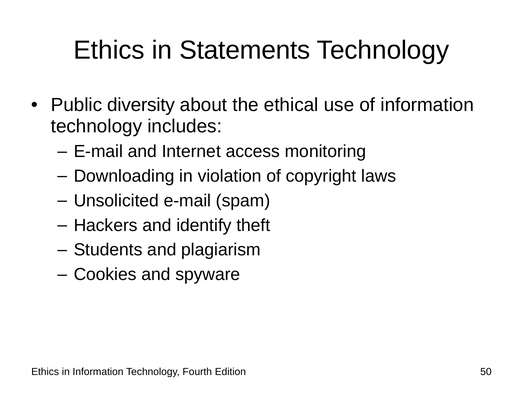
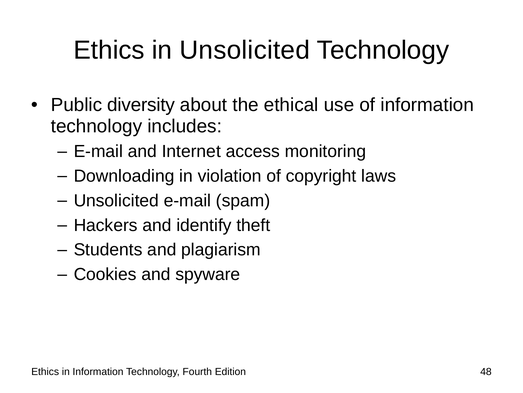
in Statements: Statements -> Unsolicited (245, 50)
50: 50 -> 48 (486, 371)
